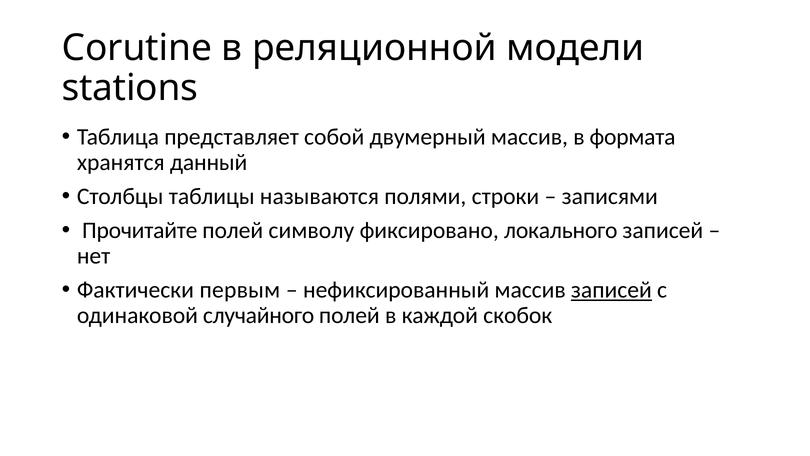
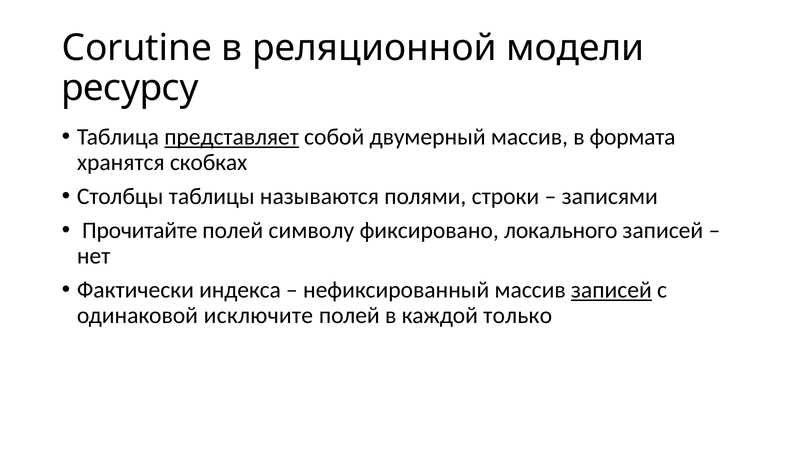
stations: stations -> ресурсу (130, 88)
представляет underline: none -> present (232, 137)
данный: данный -> скобках (209, 162)
первым: первым -> индекса (240, 290)
случайного: случайного -> исключите (258, 315)
скобок: скобок -> только (518, 315)
